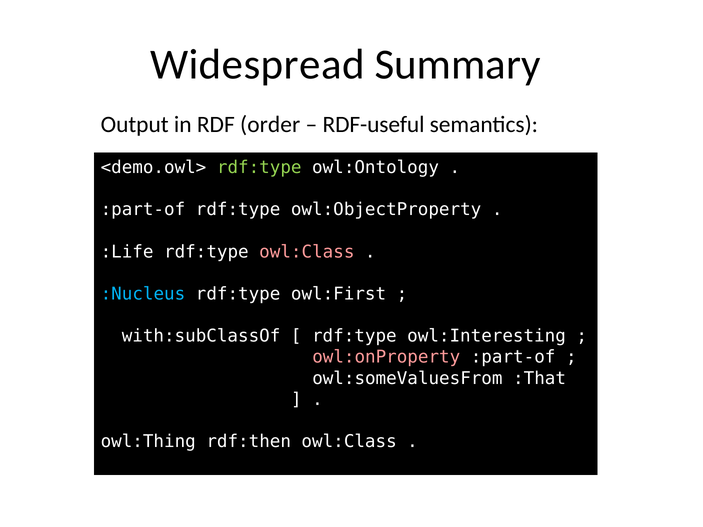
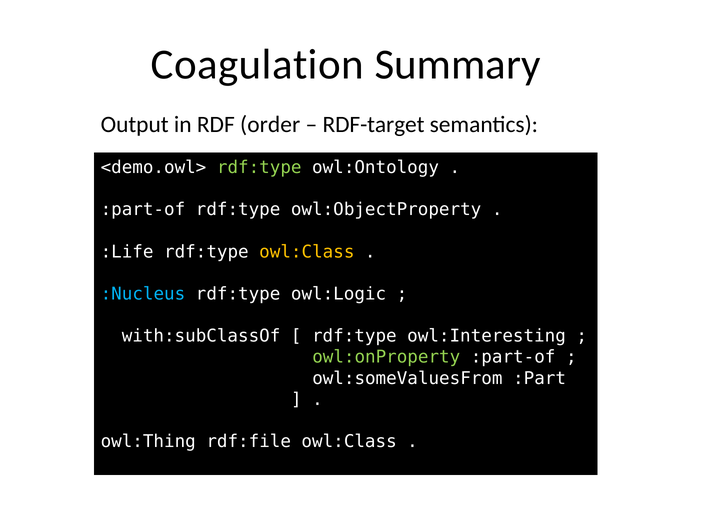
Widespread: Widespread -> Coagulation (257, 65)
RDF-useful: RDF-useful -> RDF-target (374, 125)
owl:Class colour: pink -> yellow (307, 252)
owl:First: owl:First -> owl:Logic (339, 294)
owl:onProperty colour: pink -> light green (386, 357)
:That: :That -> :Part (540, 378)
rdf:then: rdf:then -> rdf:file (249, 442)
